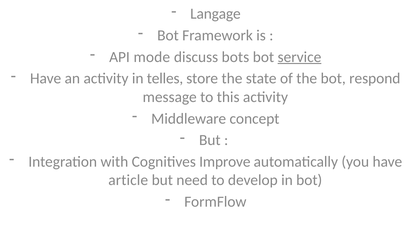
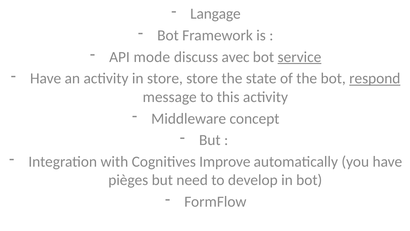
bots: bots -> avec (236, 57)
in telles: telles -> store (165, 78)
respond underline: none -> present (375, 78)
article: article -> pièges (128, 180)
